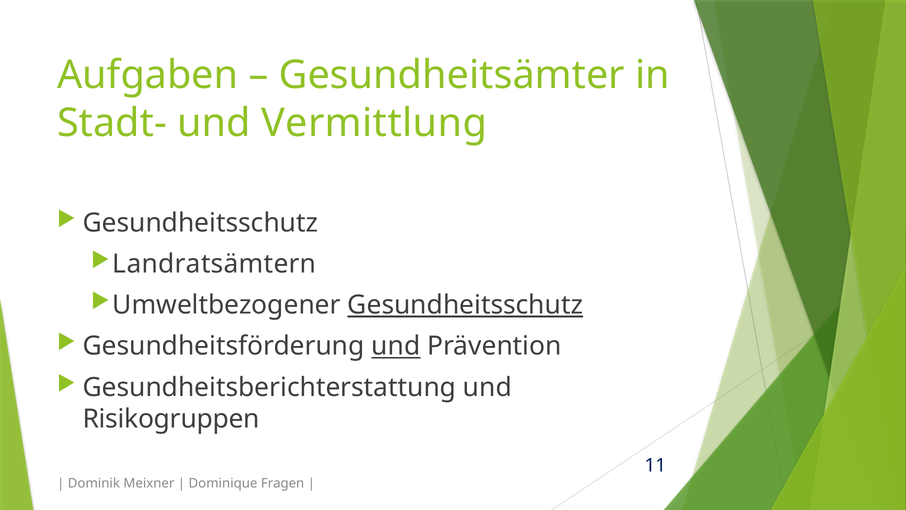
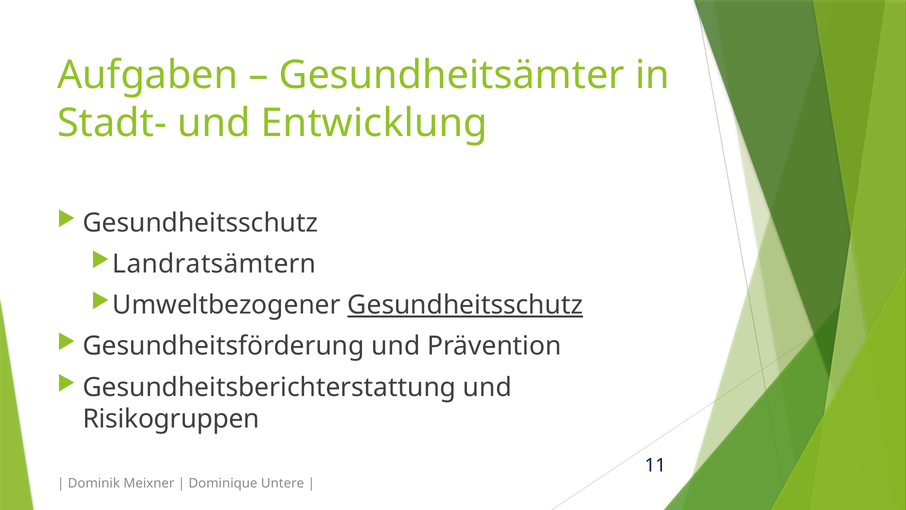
Vermittlung: Vermittlung -> Entwicklung (374, 123)
und underline: present -> none (396, 346)
Fragen: Fragen -> Untere (283, 483)
